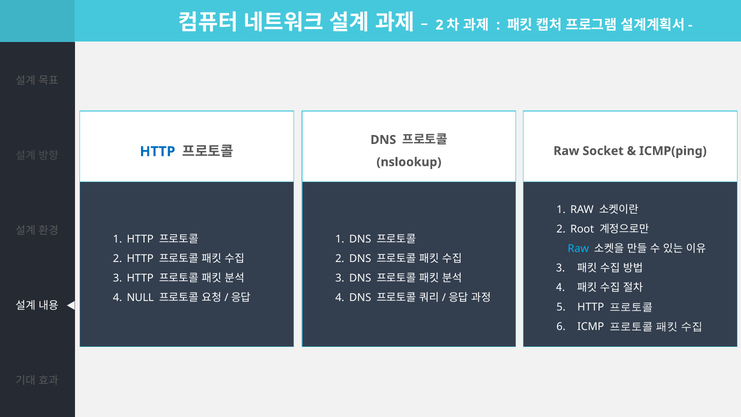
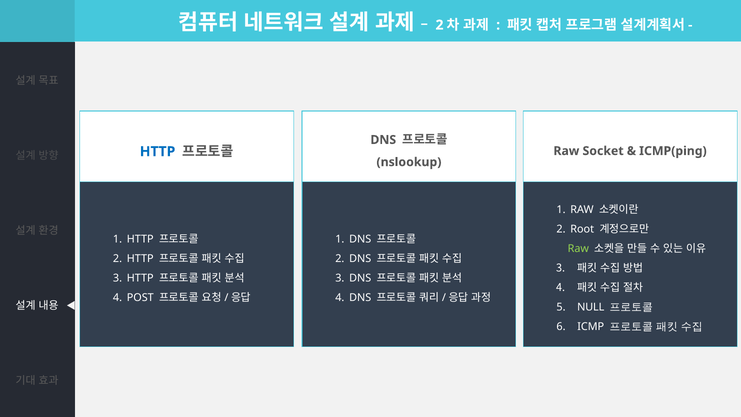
Raw colour: light blue -> light green (578, 249)
NULL: NULL -> POST (140, 297)
HTTP: HTTP -> NULL (591, 307)
